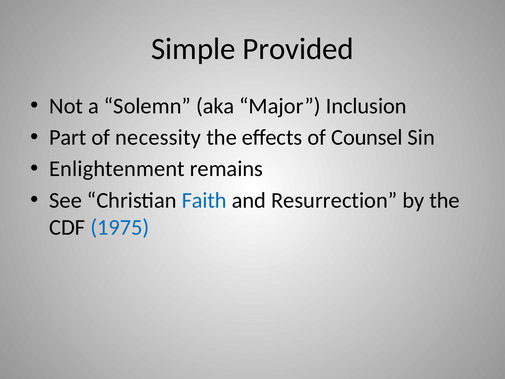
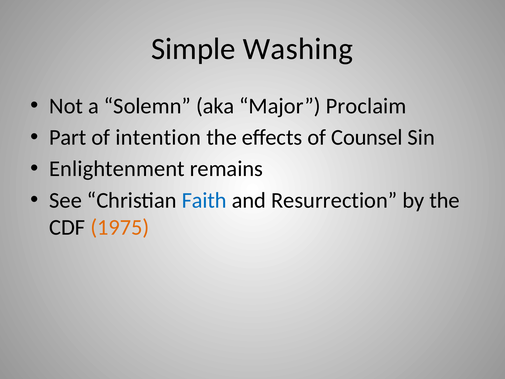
Provided: Provided -> Washing (298, 49)
Inclusion: Inclusion -> Proclaim (366, 106)
necessity: necessity -> intention (158, 137)
1975 colour: blue -> orange (120, 227)
